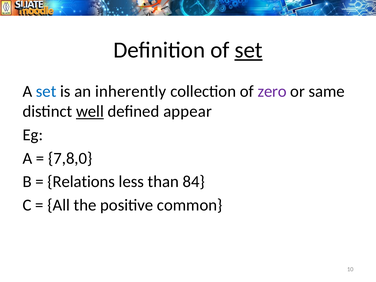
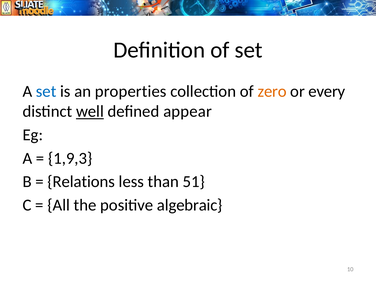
set underline: present -> none (249, 50)
inherently: inherently -> properties (131, 91)
zero colour: purple -> orange (272, 91)
same: same -> every (327, 91)
7,8,0: 7,8,0 -> 1,9,3 (70, 158)
84: 84 -> 51 (194, 182)
common: common -> algebraic (190, 205)
